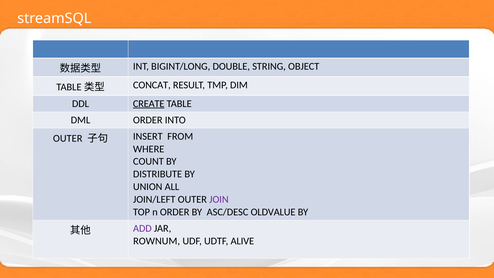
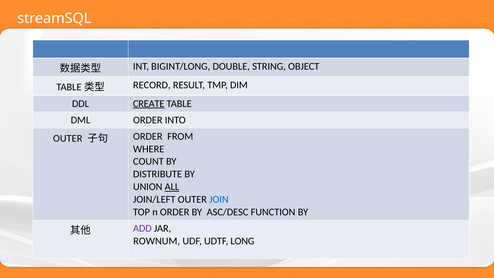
CONCAT: CONCAT -> RECORD (152, 85)
INSERT: INSERT -> ORDER (148, 136)
ALL underline: none -> present (172, 187)
JOIN colour: purple -> blue (219, 199)
OLDVALUE: OLDVALUE -> FUNCTION (273, 212)
ALIVE: ALIVE -> LONG (242, 241)
